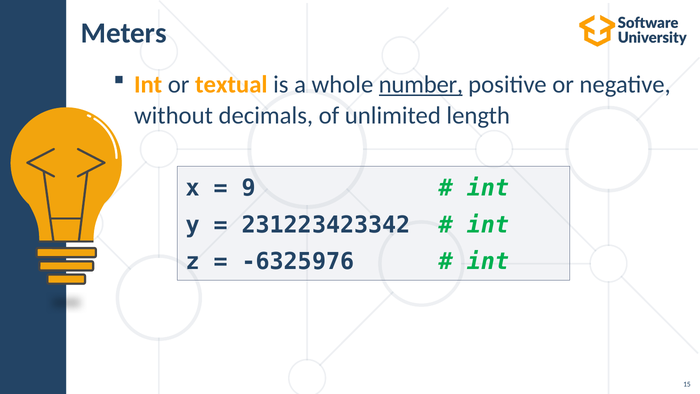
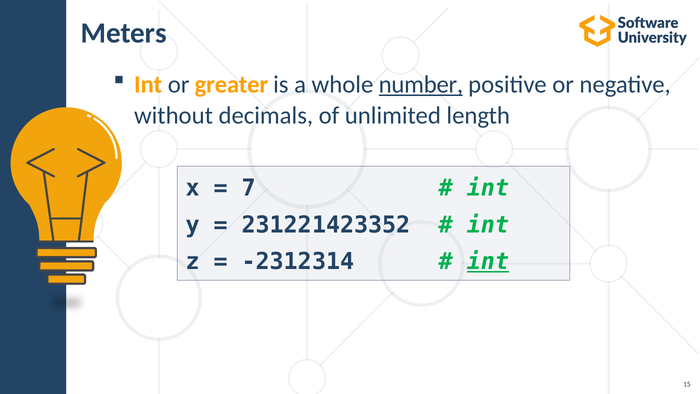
textual: textual -> greater (231, 84)
9: 9 -> 7 (249, 188)
231223423342: 231223423342 -> 231221423352 (326, 225)
-6325976: -6325976 -> -2312314 (298, 261)
int underline: none -> present (488, 261)
